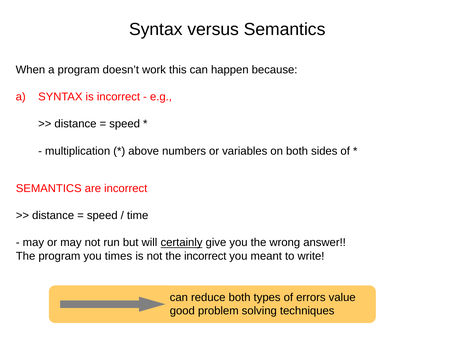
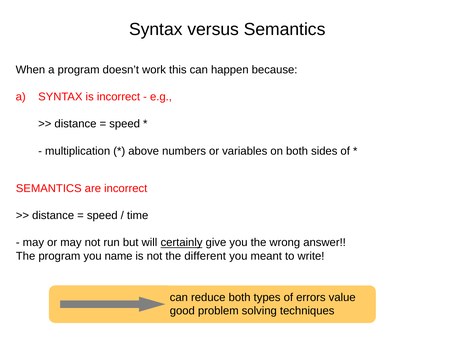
times: times -> name (119, 256)
the incorrect: incorrect -> different (205, 256)
